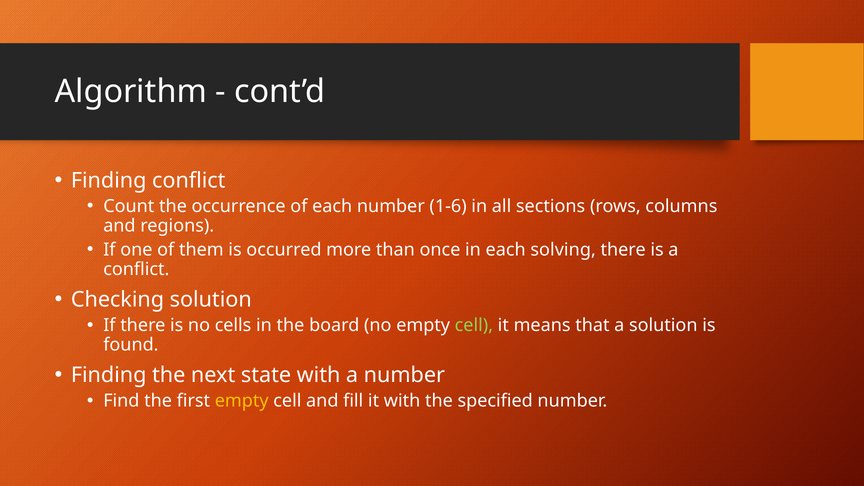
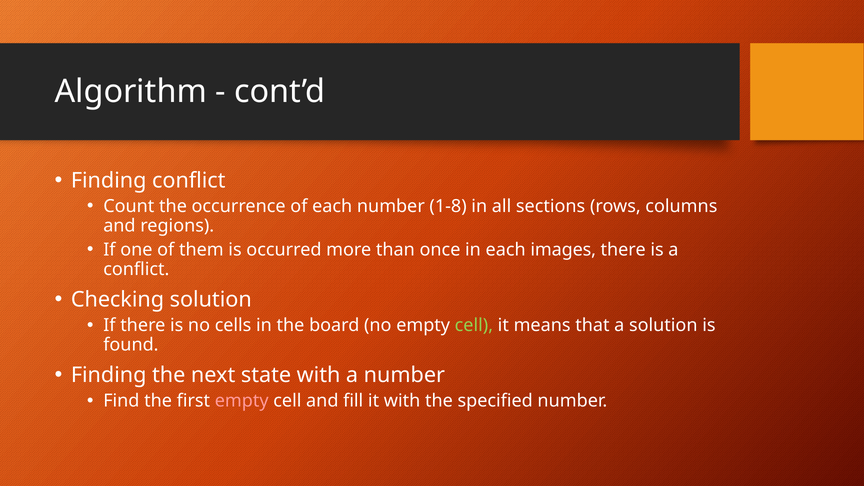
1-6: 1-6 -> 1-8 (448, 206)
solving: solving -> images (563, 250)
empty colour: yellow -> pink (242, 401)
